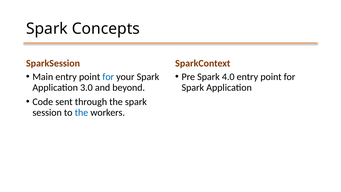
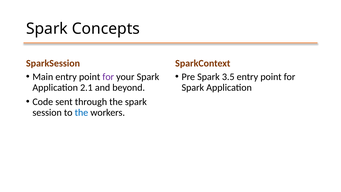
for colour: blue -> purple (108, 77)
4.0: 4.0 -> 3.5 (228, 77)
3.0: 3.0 -> 2.1 (86, 87)
